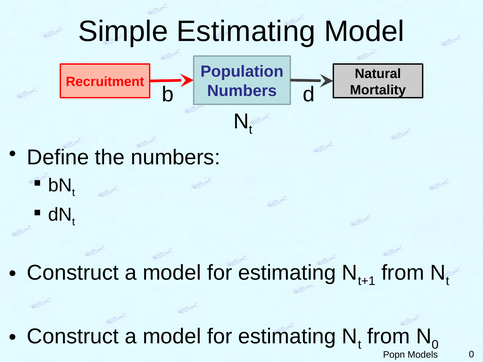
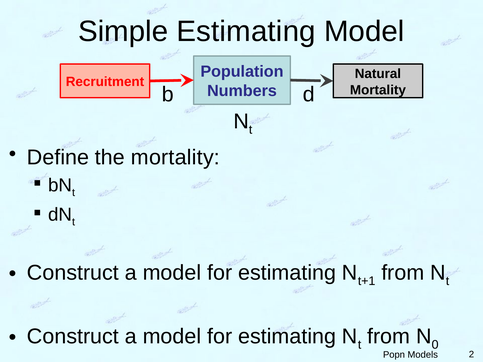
the numbers: numbers -> mortality (175, 158)
Models 0: 0 -> 2 (472, 355)
